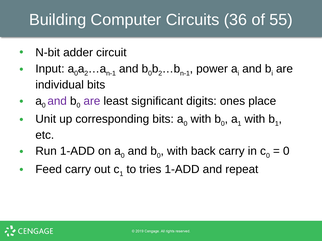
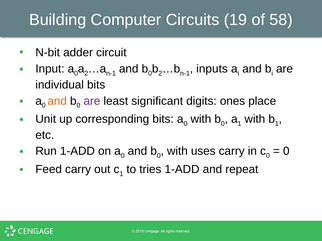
36: 36 -> 19 (235, 20)
55: 55 -> 58 (281, 20)
power: power -> inputs (212, 69)
and colour: purple -> orange (57, 101)
back: back -> uses (203, 151)
